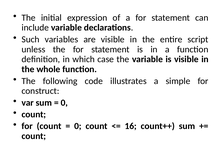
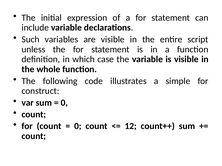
16: 16 -> 12 (131, 126)
